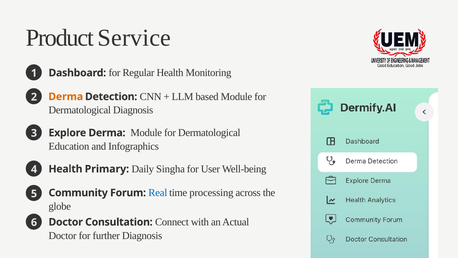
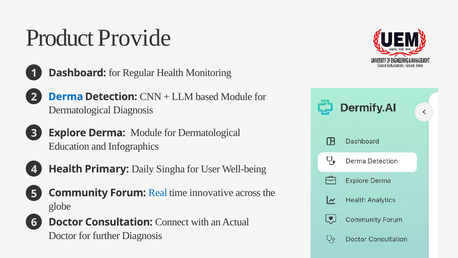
Service: Service -> Provide (134, 38)
Derma colour: orange -> blue (66, 97)
processing: processing -> innovative (211, 193)
